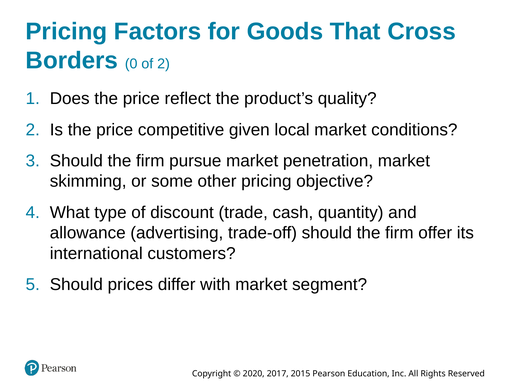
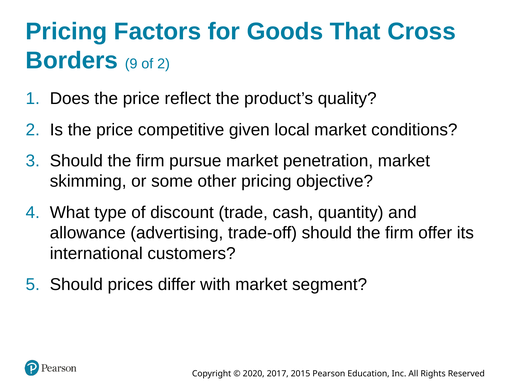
0: 0 -> 9 (131, 64)
